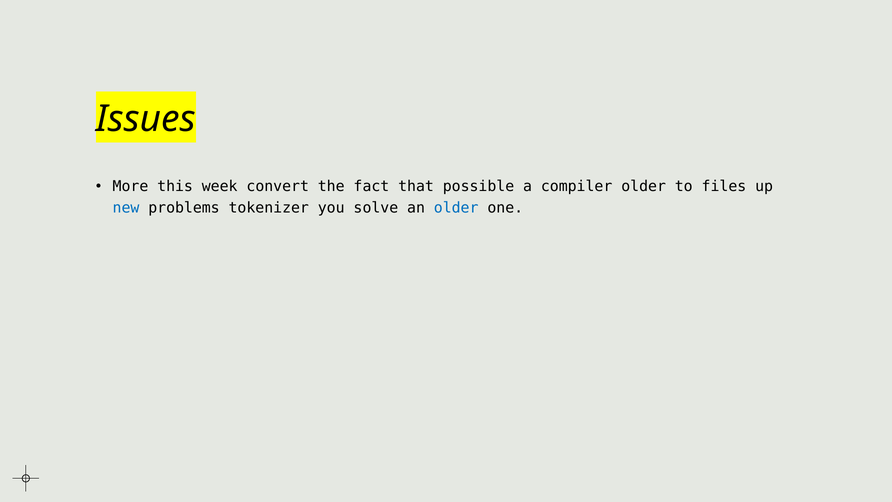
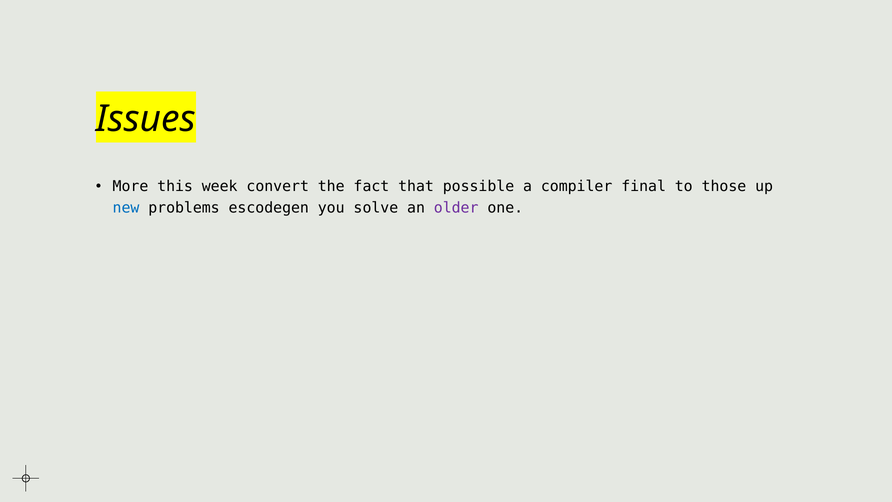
compiler older: older -> final (644, 186)
files: files -> those (724, 186)
tokenizer: tokenizer -> escodegen (269, 208)
older colour: blue -> purple (456, 208)
